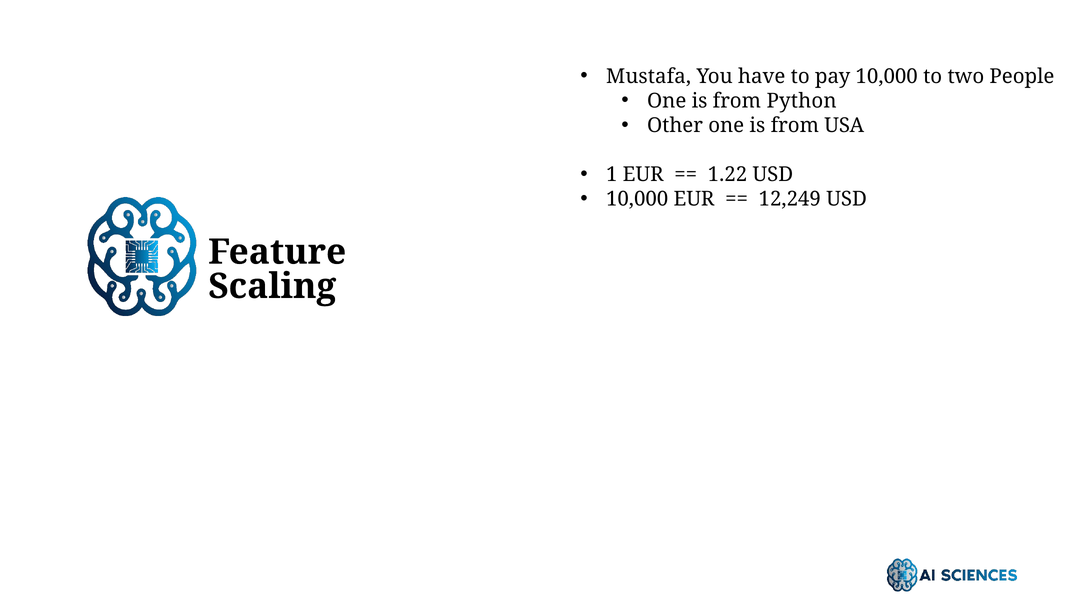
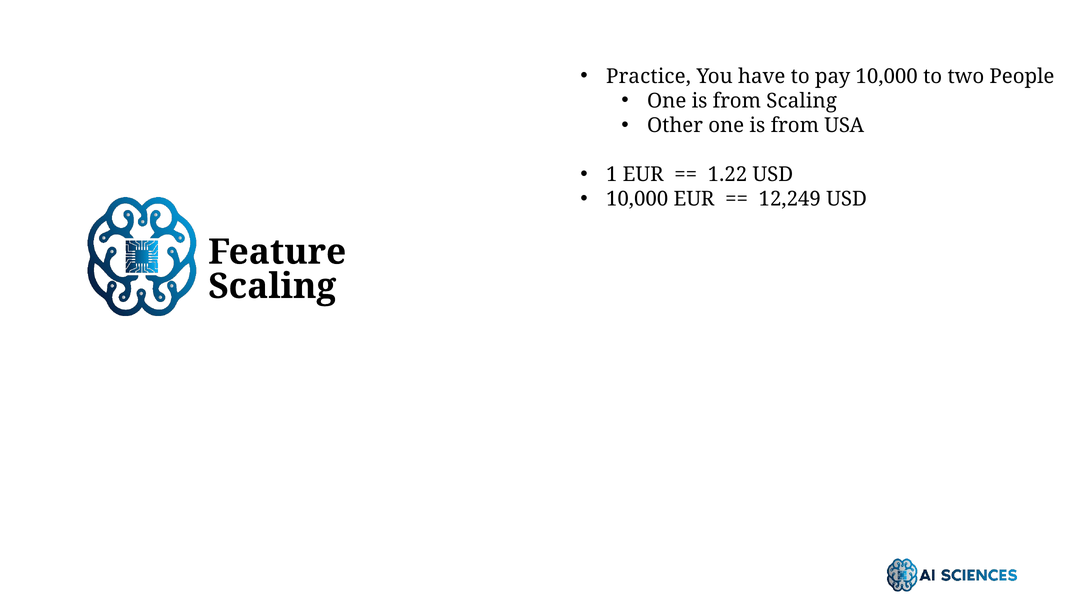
Mustafa: Mustafa -> Practice (649, 76)
from Python: Python -> Scaling (802, 101)
